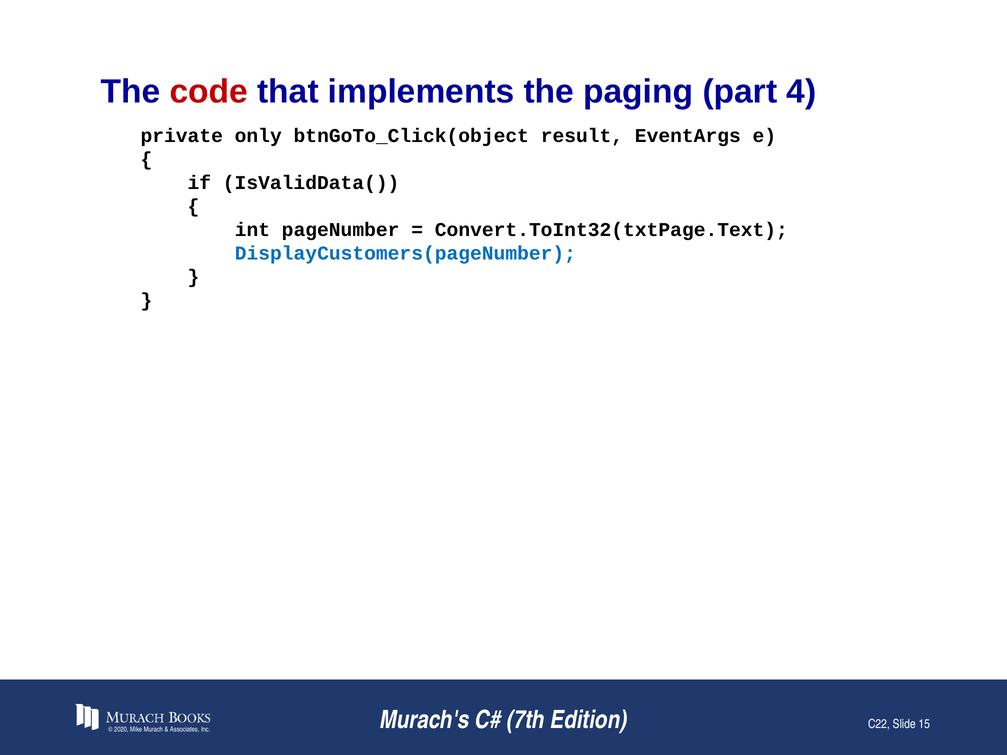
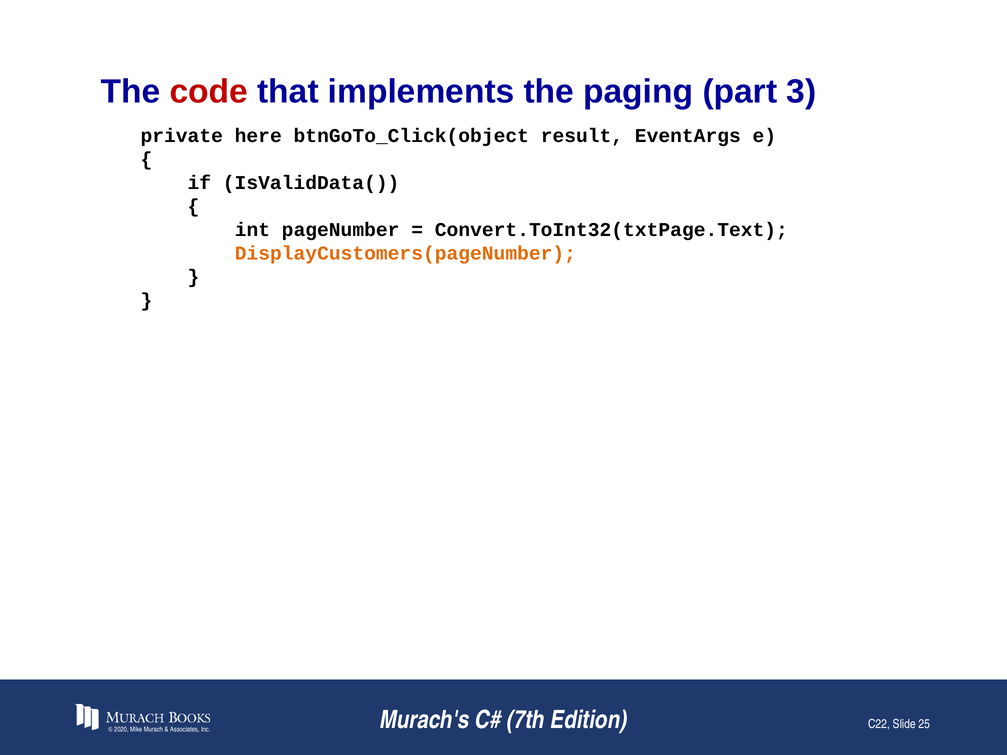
4: 4 -> 3 (801, 91)
only: only -> here (258, 136)
DisplayCustomers(pageNumber colour: blue -> orange (405, 253)
15: 15 -> 25 (924, 725)
